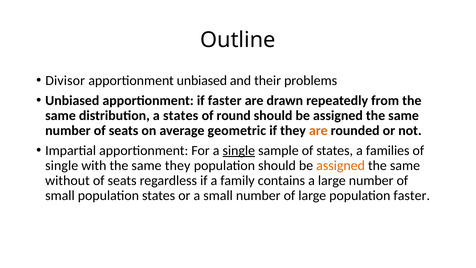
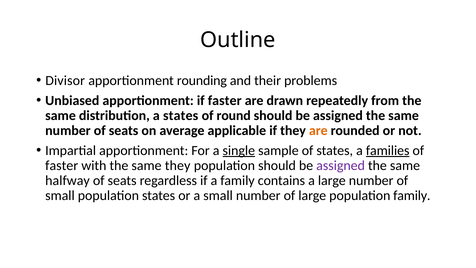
apportionment unbiased: unbiased -> rounding (202, 80)
geometric: geometric -> applicable (237, 130)
families underline: none -> present (388, 150)
single: single -> faster (62, 165)
assigned colour: orange -> purple (341, 165)
without: without -> halfway (67, 180)
population faster: faster -> family (412, 195)
